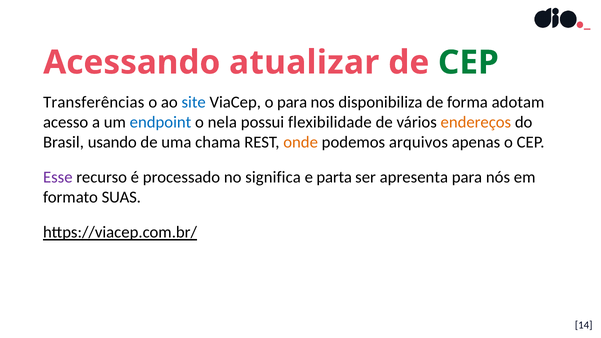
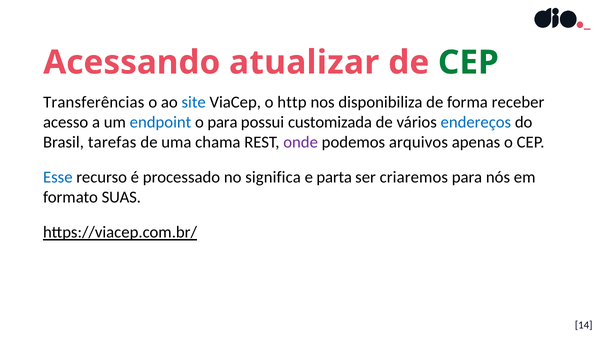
o para: para -> http (292, 102)
adotam: adotam -> receber (518, 102)
o nela: nela -> para (222, 122)
flexibilidade: flexibilidade -> customizada (330, 122)
endereços colour: orange -> blue (476, 122)
usando: usando -> tarefas (112, 142)
onde colour: orange -> purple (301, 142)
Esse colour: purple -> blue (58, 177)
apresenta: apresenta -> criaremos (414, 177)
